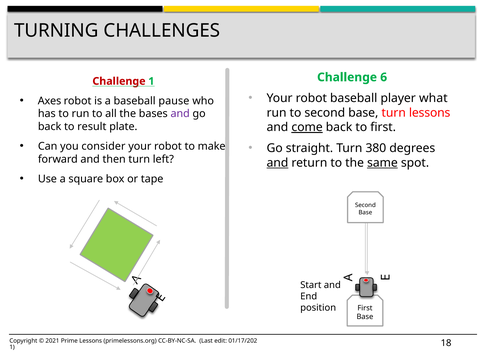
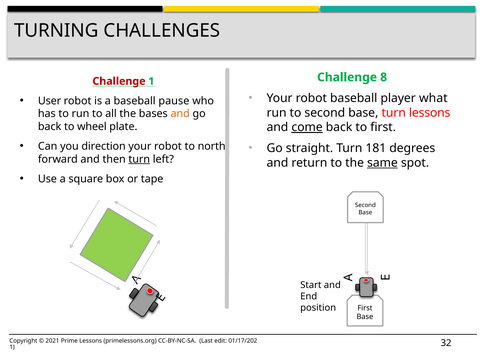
6: 6 -> 8 (384, 77)
Axes: Axes -> User (50, 101)
and colour: purple -> orange (180, 114)
result: result -> wheel (92, 127)
consider: consider -> direction (104, 146)
make: make -> north (212, 146)
380: 380 -> 181 (376, 148)
turn underline: none -> present (139, 159)
and underline: present -> none (277, 163)
18: 18 -> 32 (446, 343)
